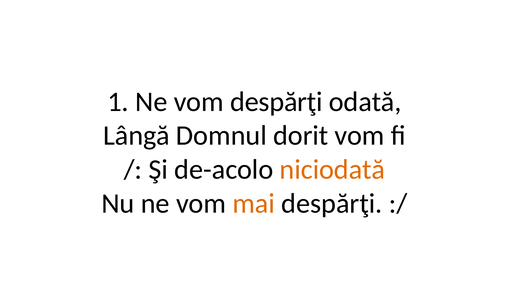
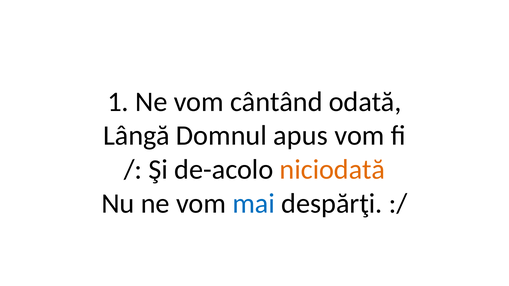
vom despărţi: despărţi -> cântând (276, 102)
dorit: dorit -> apus (301, 136)
mai colour: orange -> blue (254, 204)
